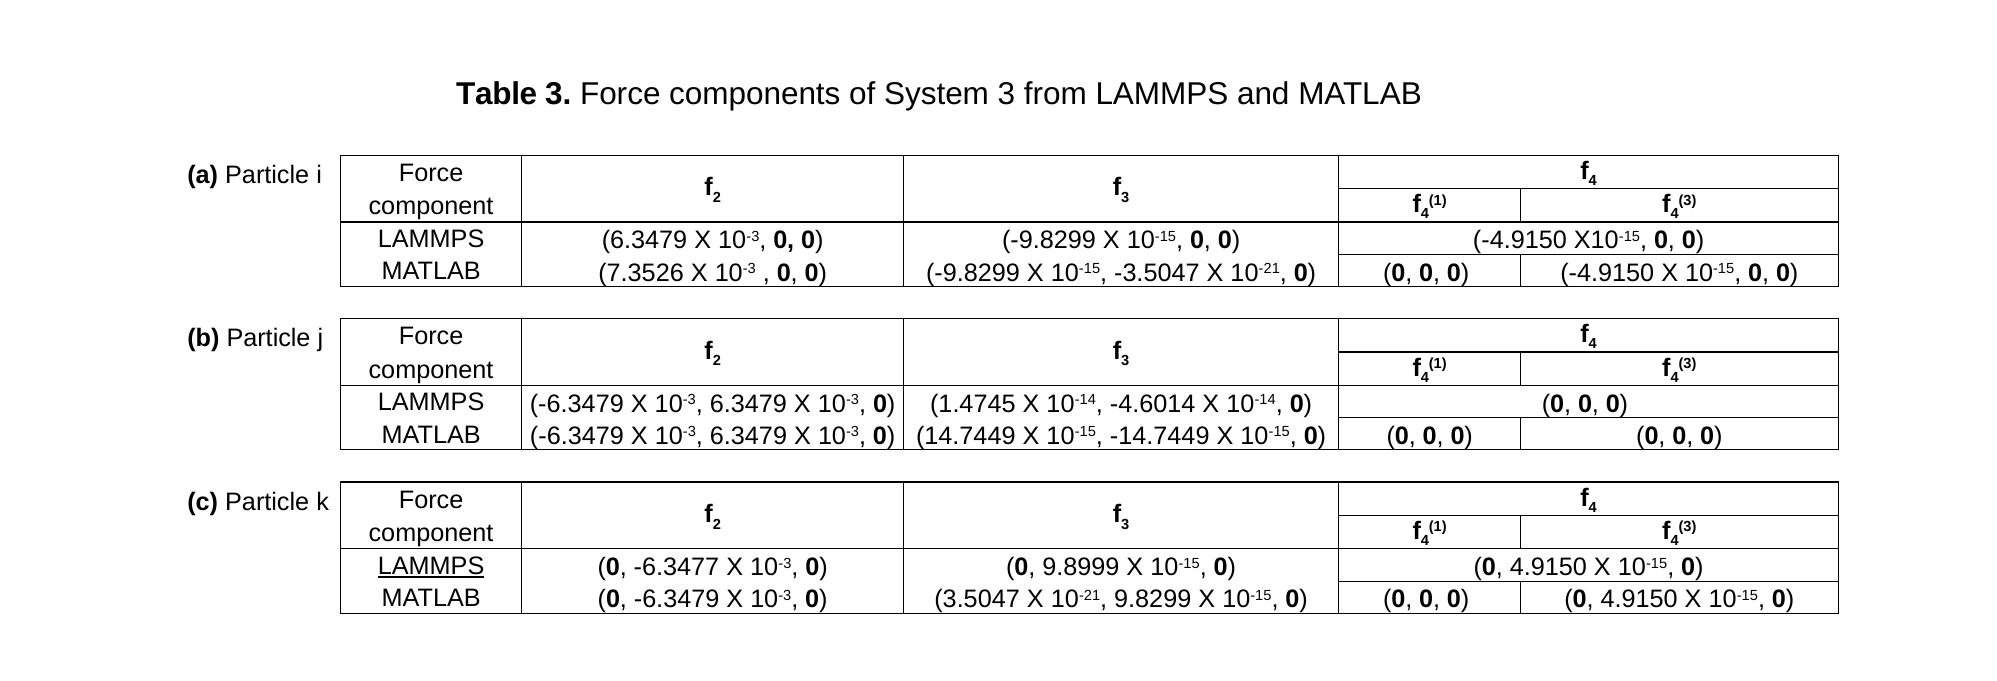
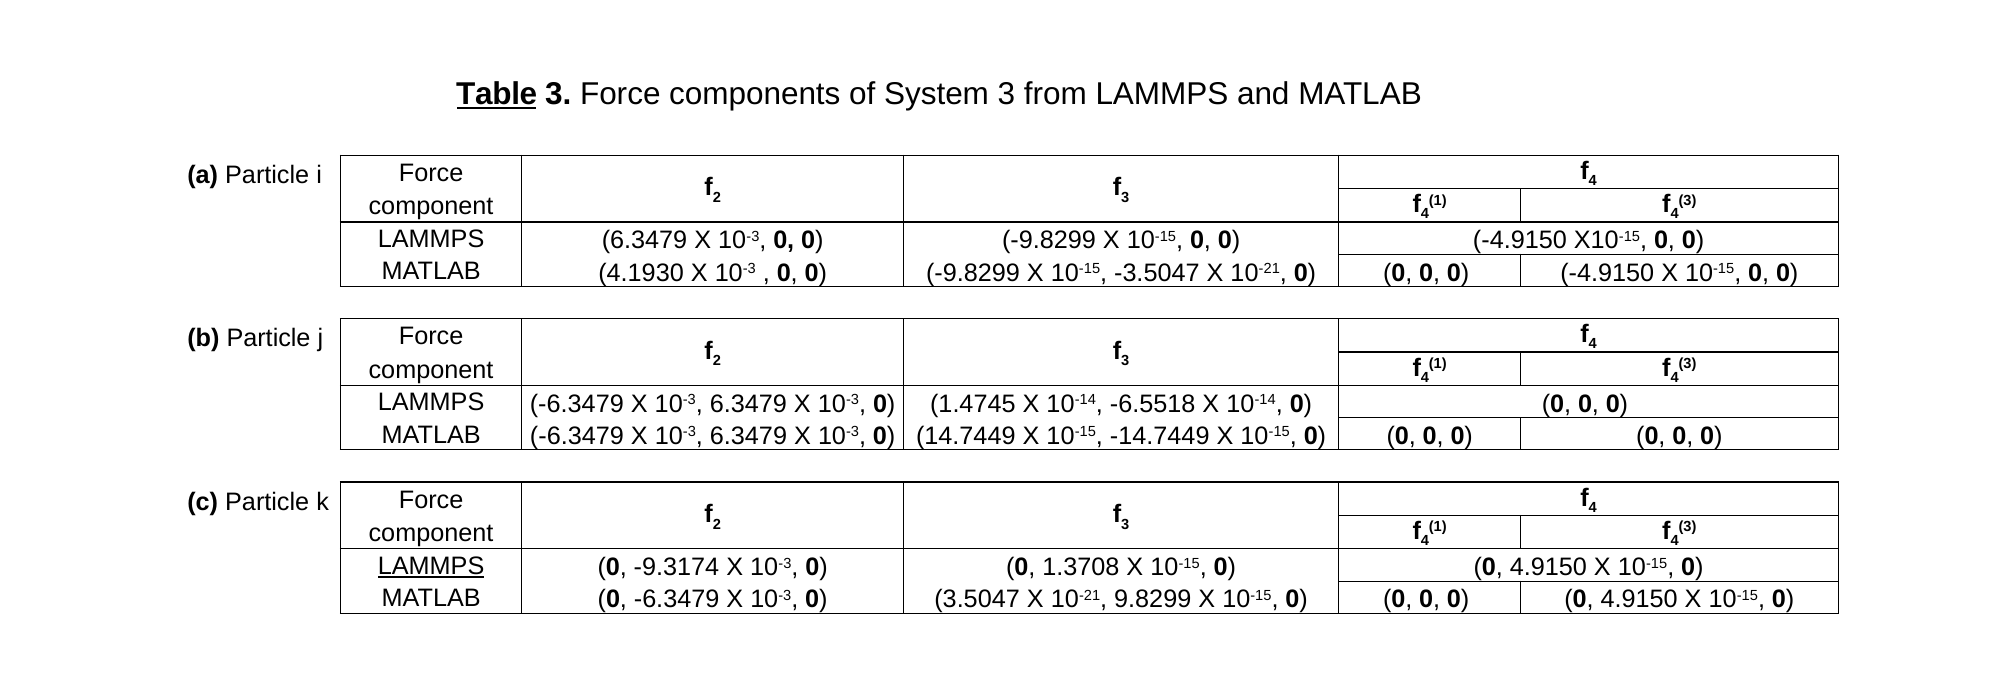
Table underline: none -> present (497, 94)
7.3526: 7.3526 -> 4.1930 (641, 273)
-4.6014: -4.6014 -> -6.5518 (1153, 404)
-6.3477: -6.3477 -> -9.3174 (676, 567)
9.8999: 9.8999 -> 1.3708 (1081, 567)
